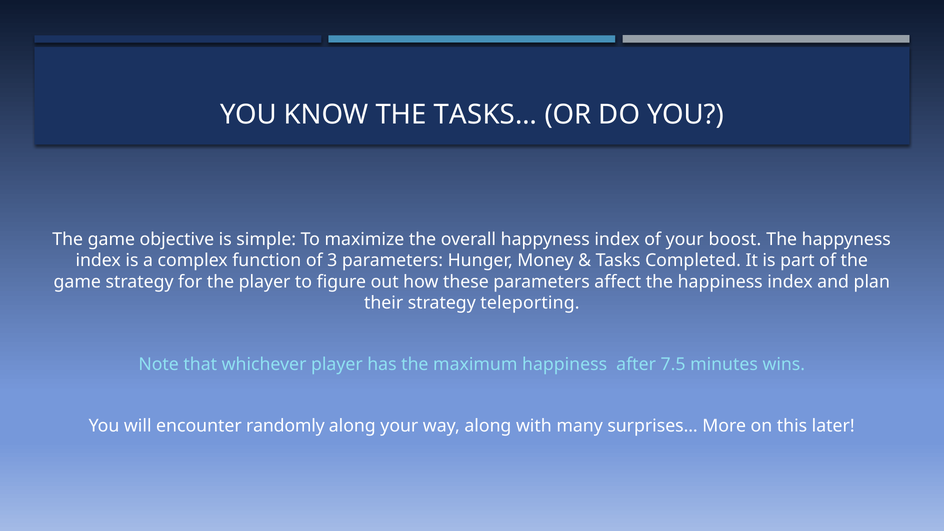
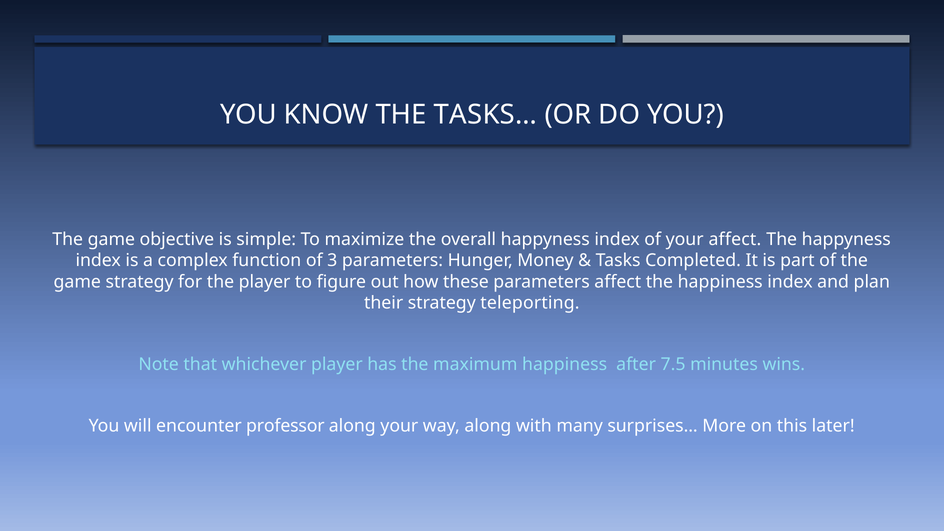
your boost: boost -> affect (735, 239)
randomly: randomly -> professor (285, 426)
